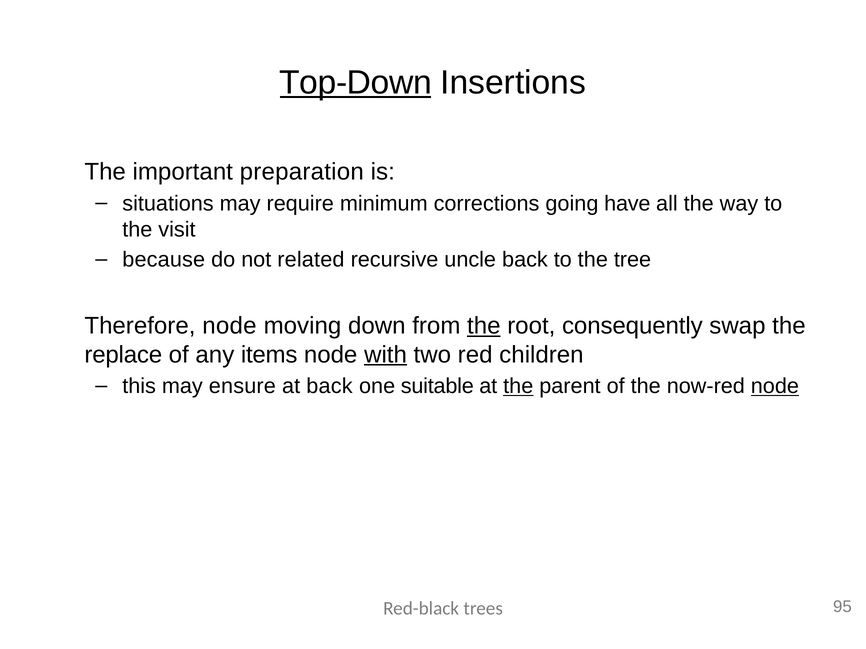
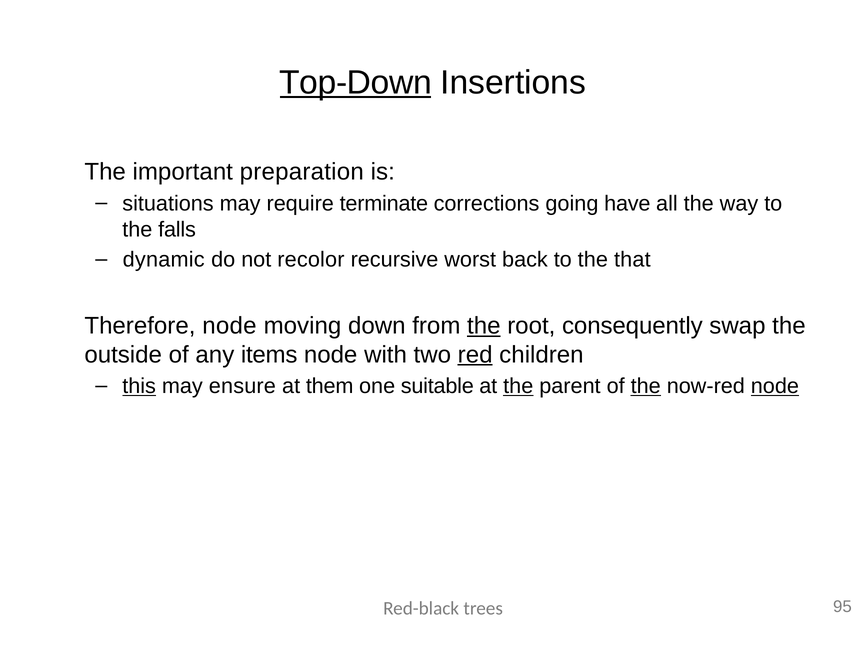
minimum: minimum -> terminate (384, 204)
visit: visit -> falls (177, 230)
because: because -> dynamic (164, 260)
related: related -> recolor (311, 260)
uncle: uncle -> worst (470, 260)
tree: tree -> that (632, 260)
replace: replace -> outside (123, 355)
with underline: present -> none (386, 355)
red underline: none -> present (475, 355)
this underline: none -> present (139, 386)
at back: back -> them (330, 386)
the underline: none -> present (646, 386)
